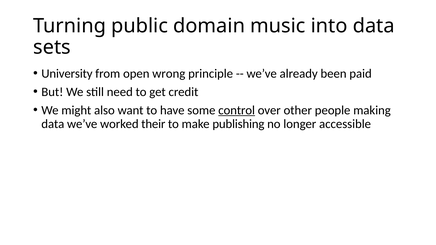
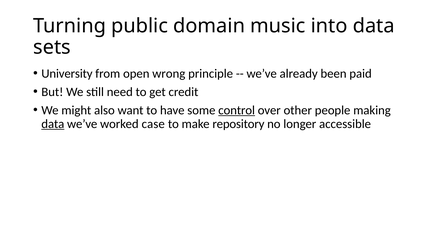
data underline: none -> present (53, 124)
their: their -> case (153, 124)
publishing: publishing -> repository (238, 124)
